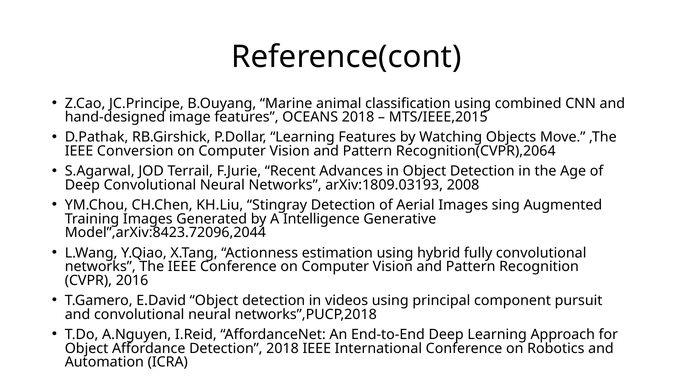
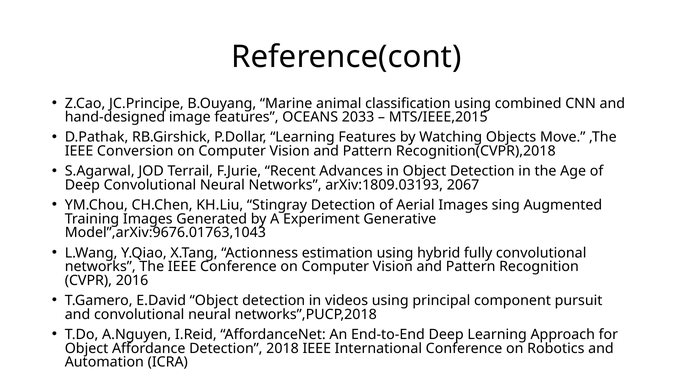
OCEANS 2018: 2018 -> 2033 (358, 117)
Recognition(CVPR),2064: Recognition(CVPR),2064 -> Recognition(CVPR),2018 (476, 151)
2008: 2008 -> 2067 (463, 185)
Intelligence: Intelligence -> Experiment (321, 219)
Model”,arXiv:8423.72096,2044: Model”,arXiv:8423.72096,2044 -> Model”,arXiv:9676.01763,1043 (165, 233)
